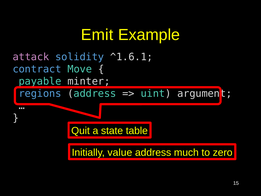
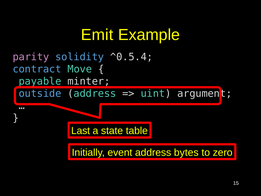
attack: attack -> parity (31, 57)
^1.6.1: ^1.6.1 -> ^0.5.4 (132, 57)
regions: regions -> outside (40, 93)
Quit: Quit -> Last (81, 131)
value: value -> event (120, 152)
much: much -> bytes (186, 152)
